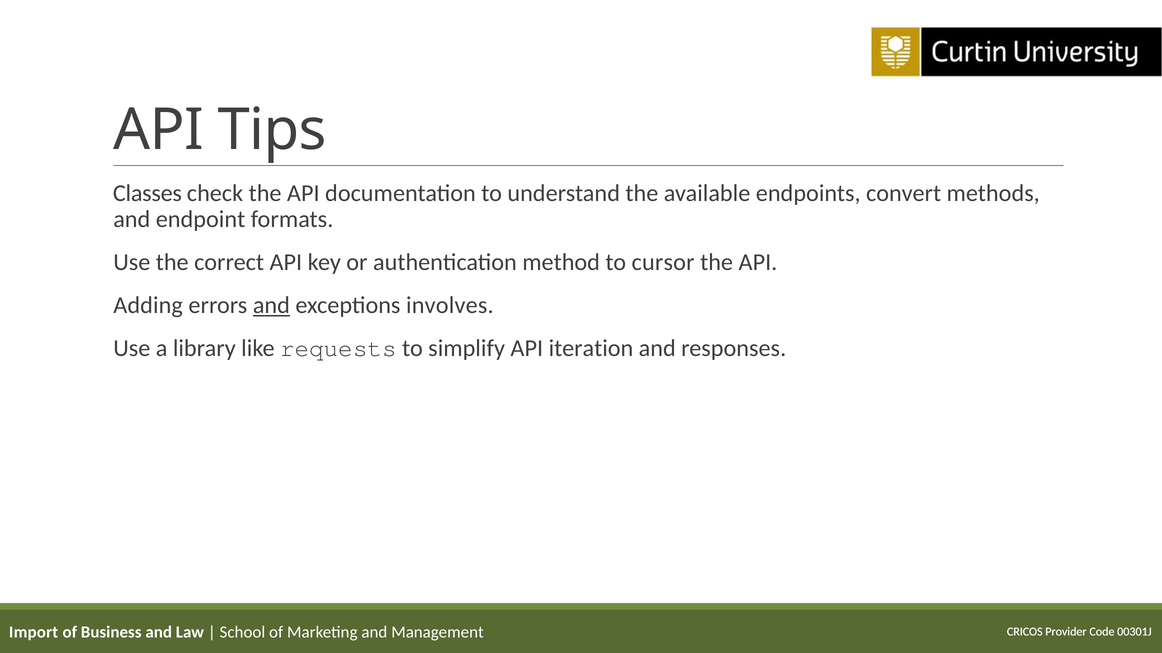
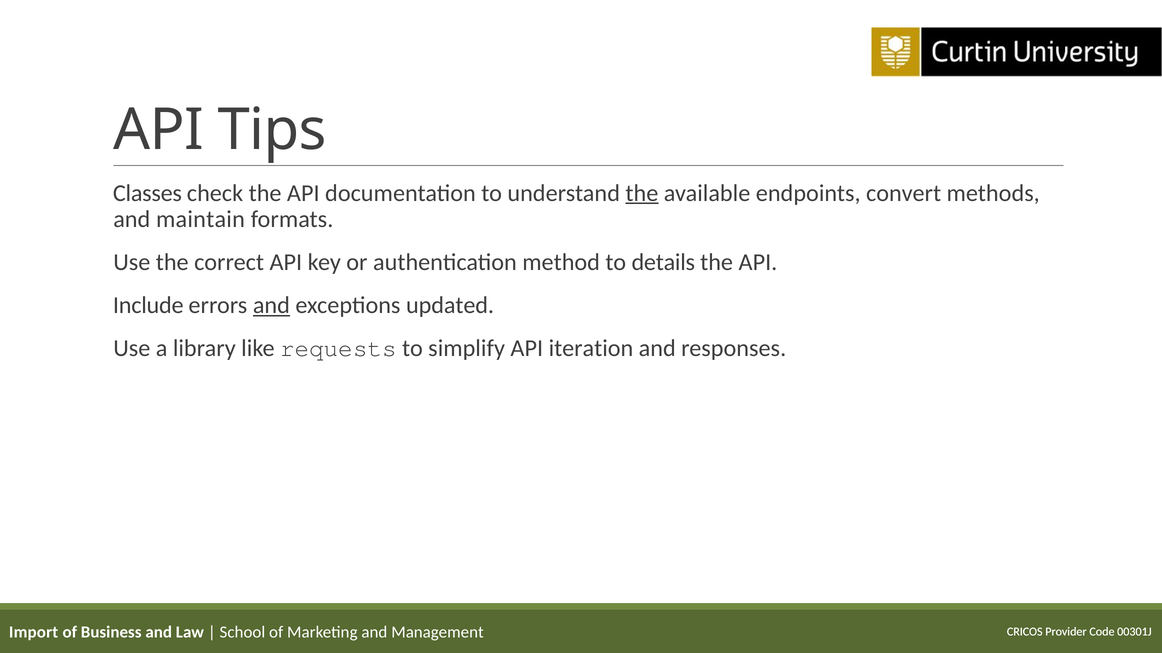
the underline: none -> present (642, 193)
endpoint: endpoint -> maintain (200, 219)
cursor: cursor -> details (663, 262)
Adding: Adding -> Include (148, 306)
involves: involves -> updated (450, 306)
